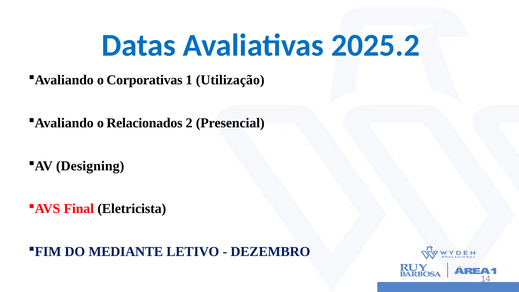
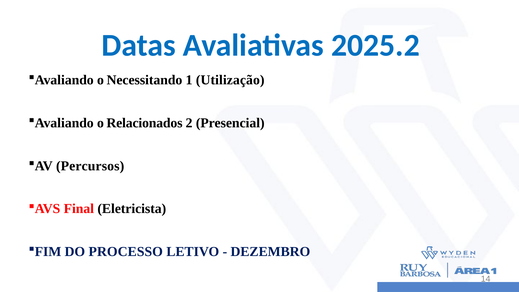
Corporativas: Corporativas -> Necessitando (144, 80)
Designing: Designing -> Percursos (90, 166)
MEDIANTE: MEDIANTE -> PROCESSO (126, 252)
